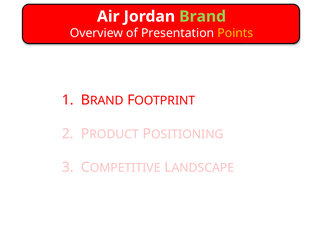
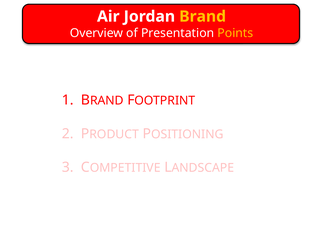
Brand colour: light green -> yellow (203, 16)
